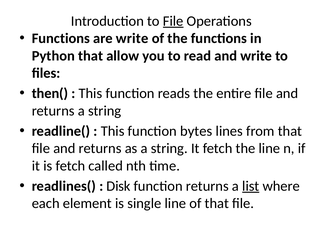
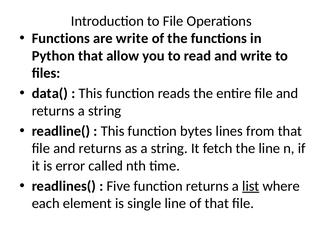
File underline: present -> none (173, 21)
then(: then( -> data( (50, 94)
is fetch: fetch -> error (70, 166)
Disk: Disk -> Five (118, 186)
